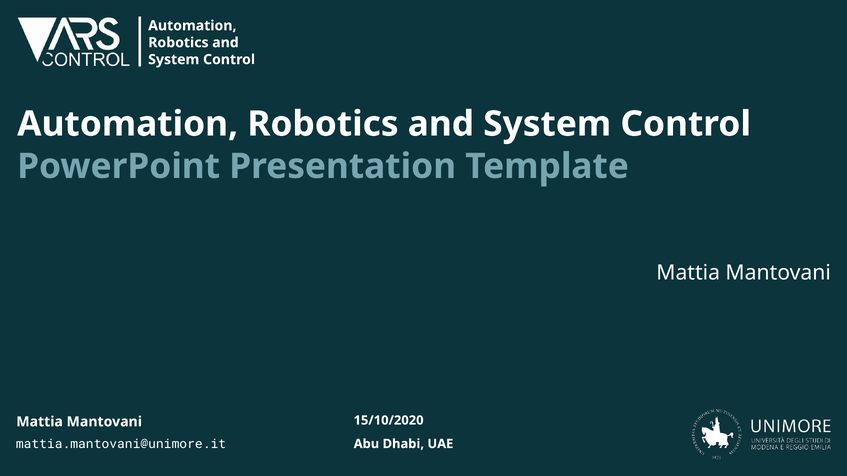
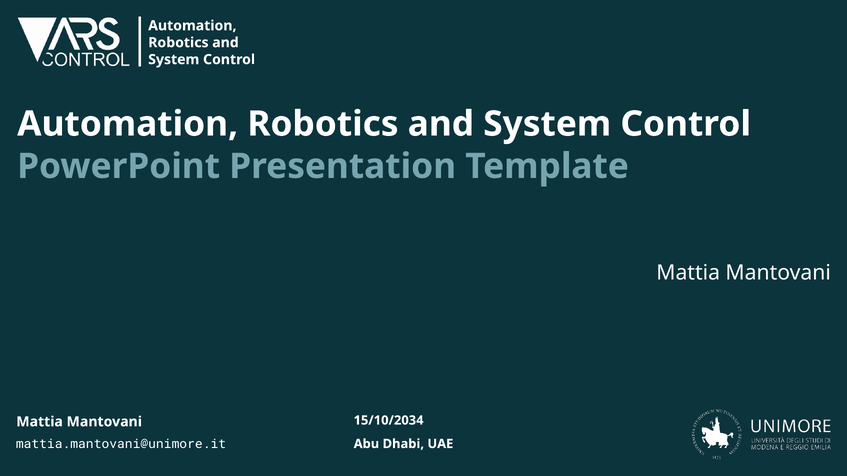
15/10/2020: 15/10/2020 -> 15/10/2034 (389, 421)
